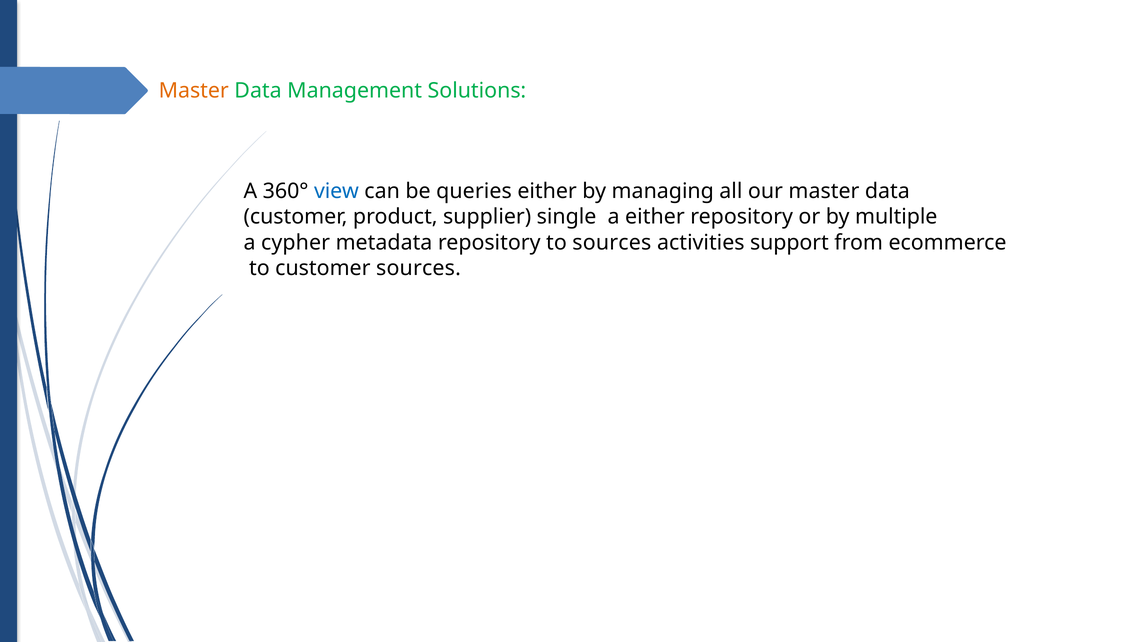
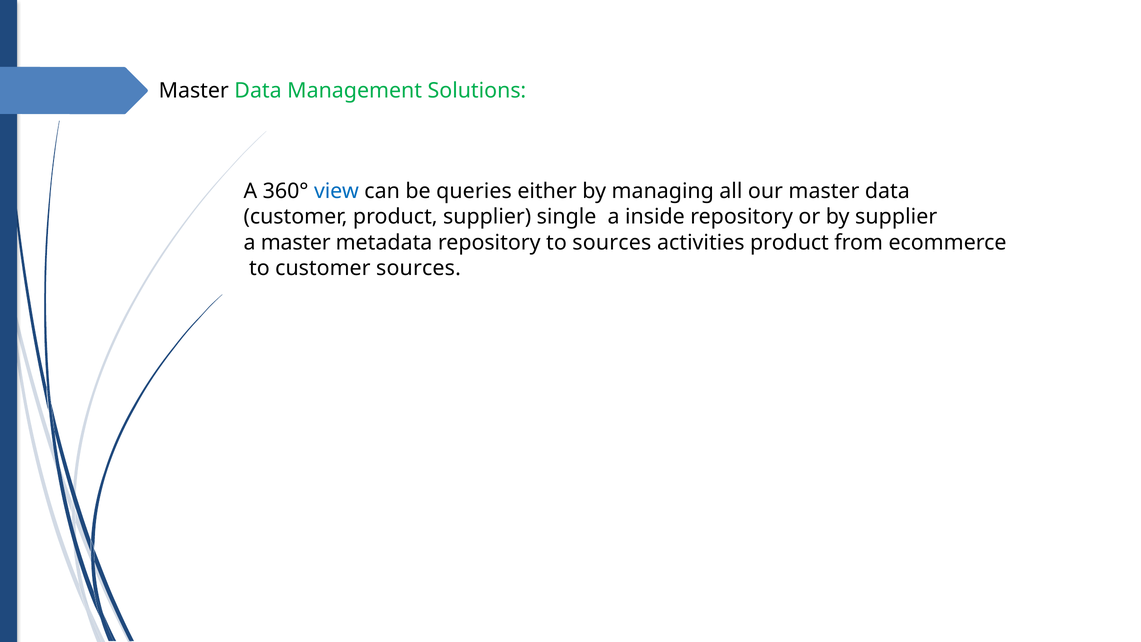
Master colour: orange -> black (194, 91)
a either: either -> inside (655, 217)
by multiple: multiple -> supplier (896, 217)
a cypher: cypher -> master (296, 242)
activities support: support -> product (789, 242)
